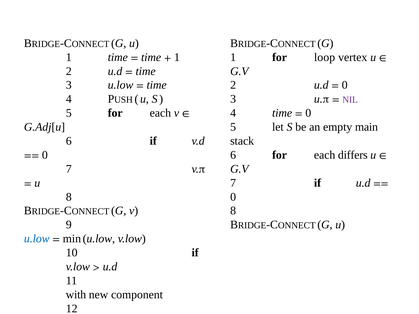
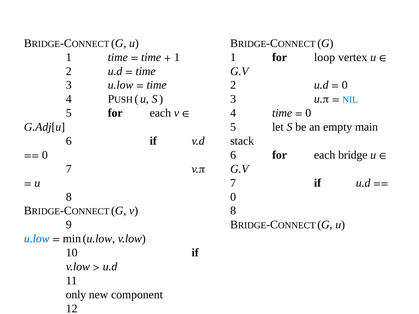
NIL colour: purple -> blue (350, 100)
differs: differs -> bridge (353, 155)
with: with -> only (76, 295)
